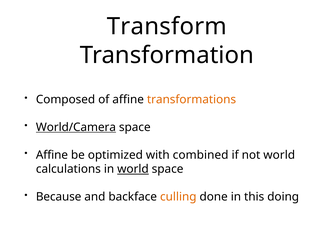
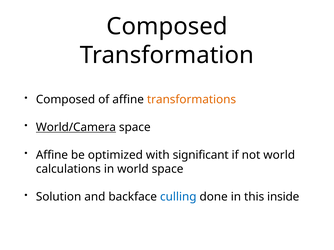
Transform: Transform -> Composed (167, 26)
combined: combined -> significant (201, 155)
world underline: present -> none (133, 169)
Because: Because -> Solution (59, 197)
culling colour: orange -> blue (178, 197)
doing: doing -> inside (283, 197)
